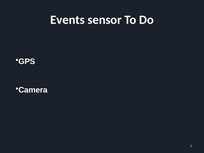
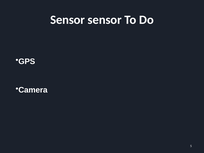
Events: Events -> Sensor (68, 20)
